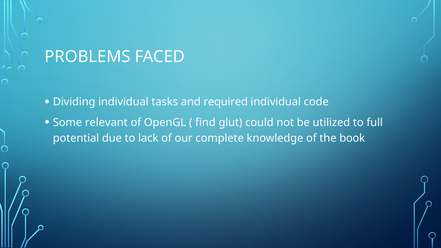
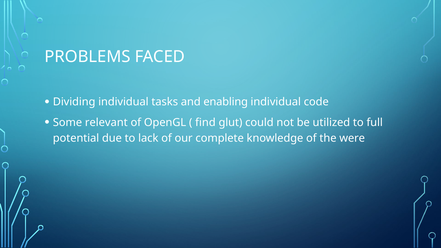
required: required -> enabling (226, 102)
book: book -> were (352, 138)
